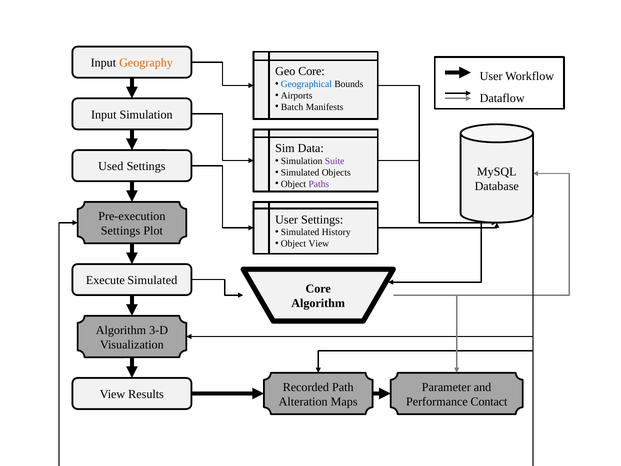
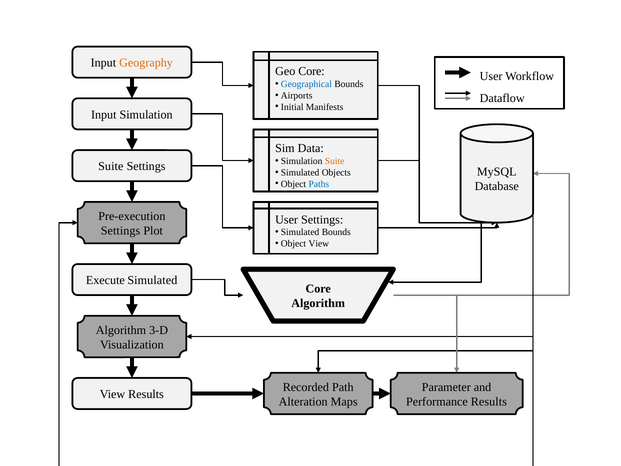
Batch: Batch -> Initial (292, 107)
Suite colour: purple -> orange (335, 161)
Used: Used -> Suite (111, 166)
Paths colour: purple -> blue (319, 184)
Simulated History: History -> Bounds (336, 232)
Performance Contact: Contact -> Results (489, 401)
